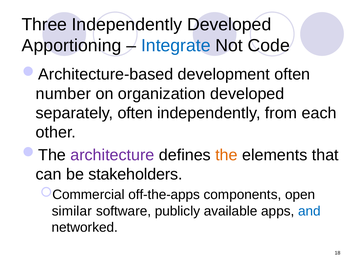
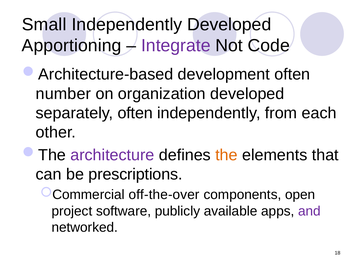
Three: Three -> Small (44, 24)
Integrate colour: blue -> purple (176, 46)
stakeholders: stakeholders -> prescriptions (135, 174)
off-the-apps: off-the-apps -> off-the-over (164, 194)
similar: similar -> project (72, 211)
and colour: blue -> purple (309, 211)
